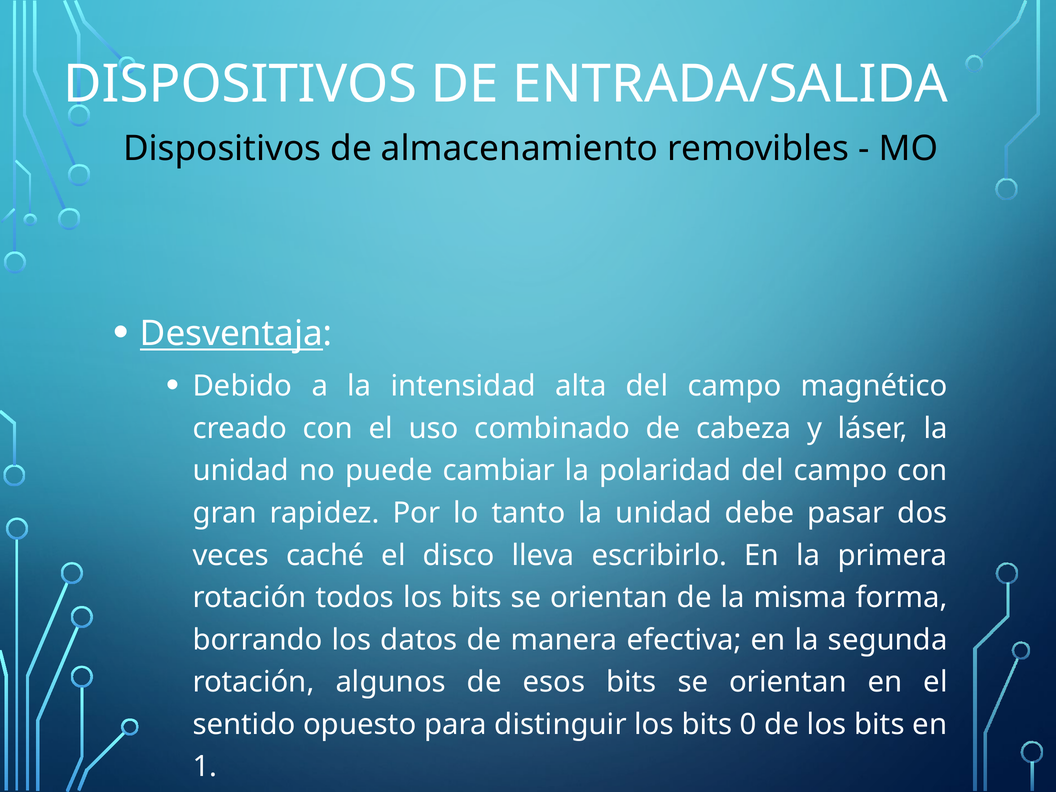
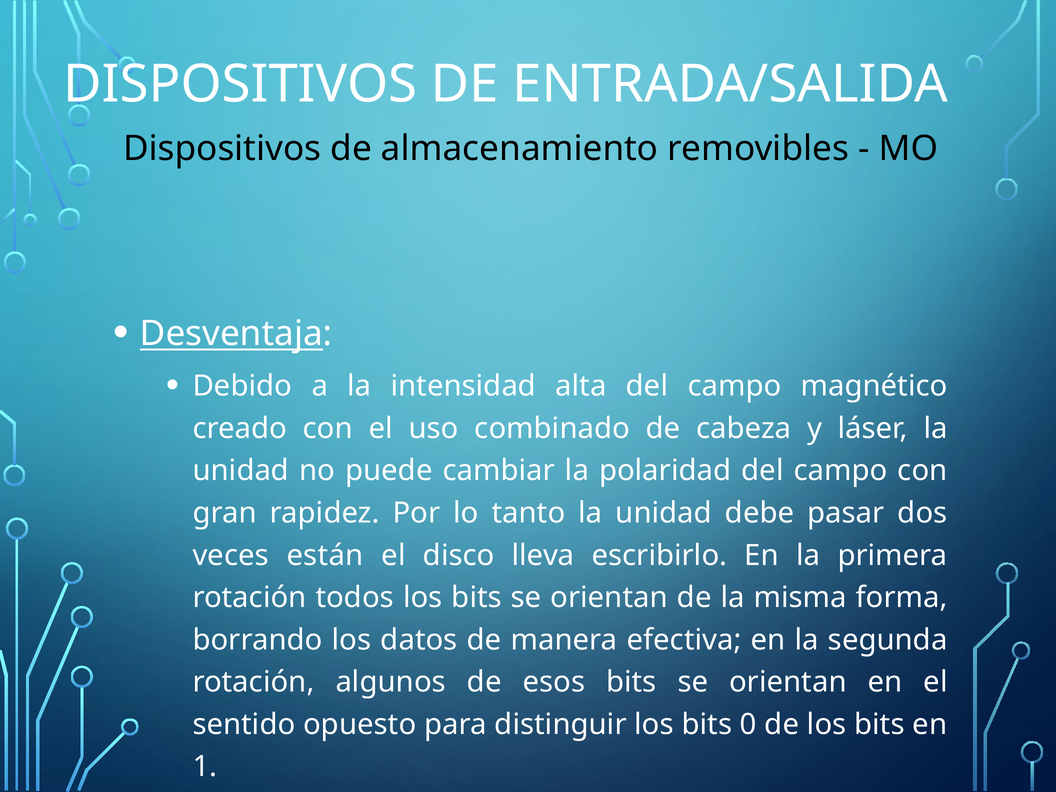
caché: caché -> están (325, 555)
